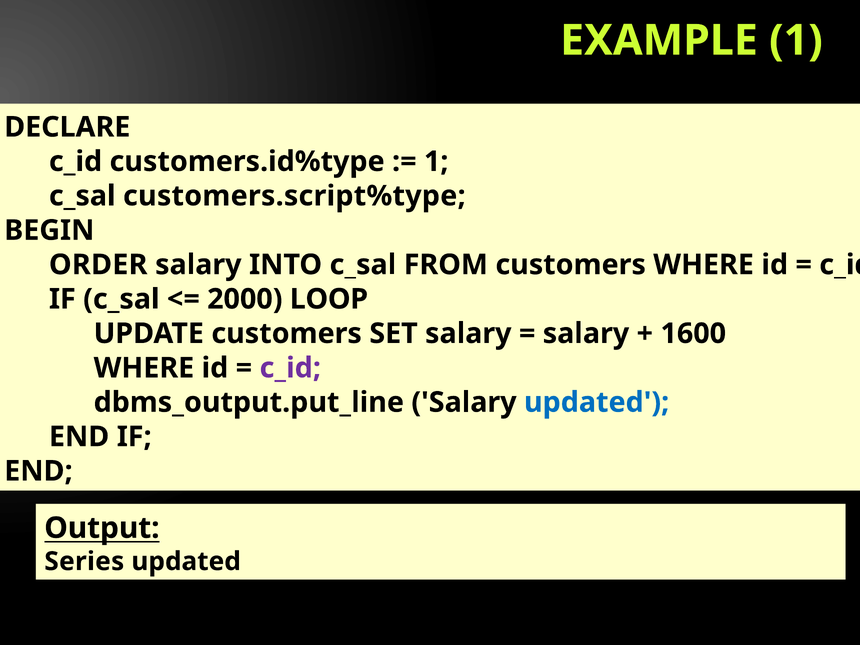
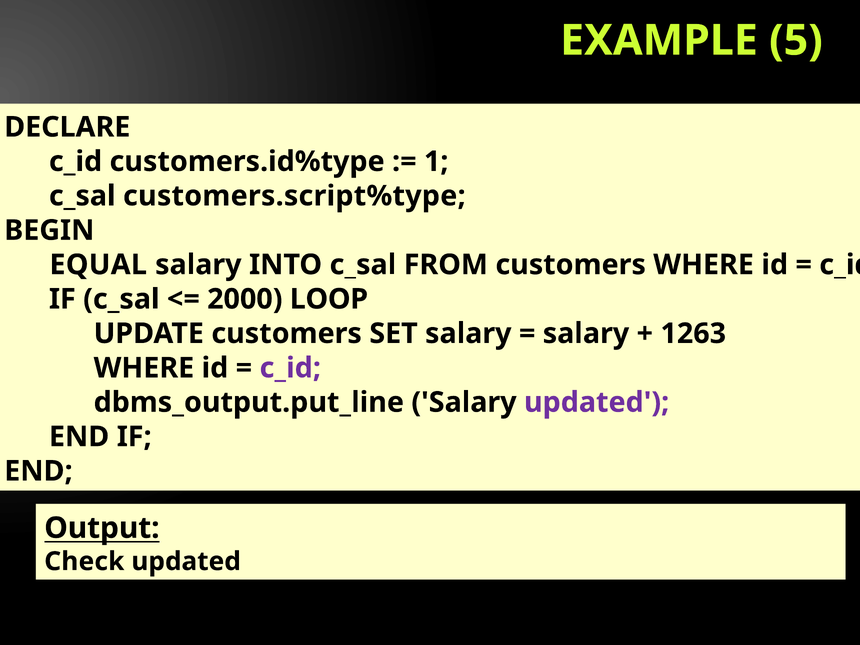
EXAMPLE 1: 1 -> 5 (796, 40)
ORDER: ORDER -> EQUAL (98, 265)
1600: 1600 -> 1263 (693, 334)
updated colour: blue -> purple (597, 402)
Series: Series -> Check (84, 561)
